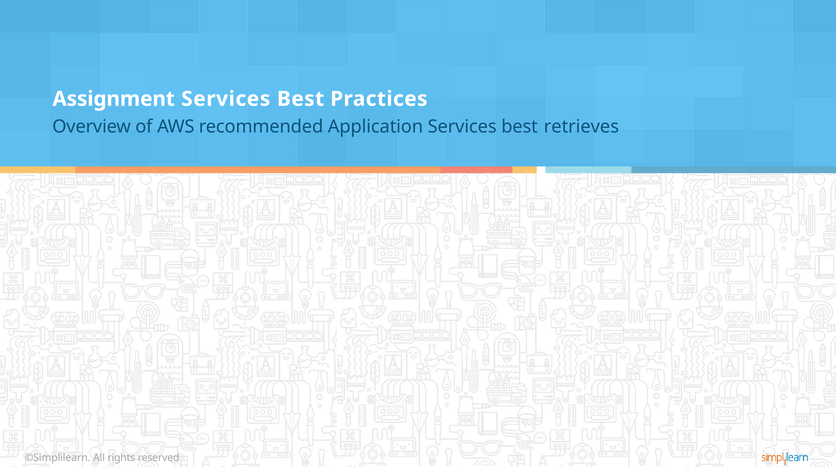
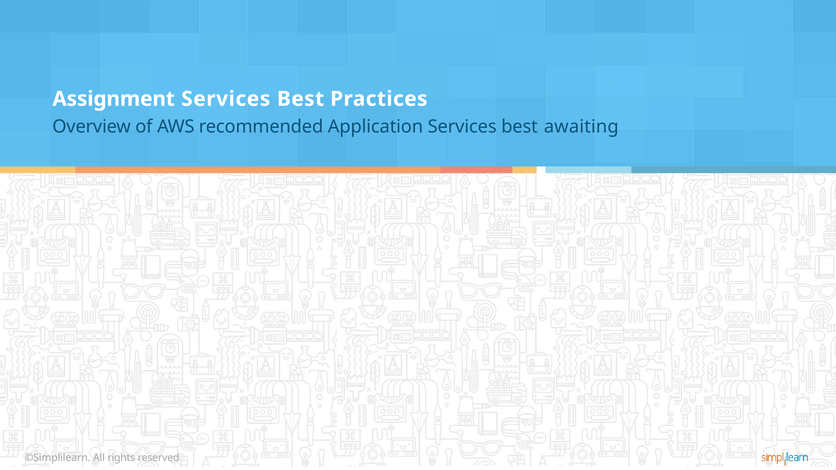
retrieves: retrieves -> awaiting (581, 127)
